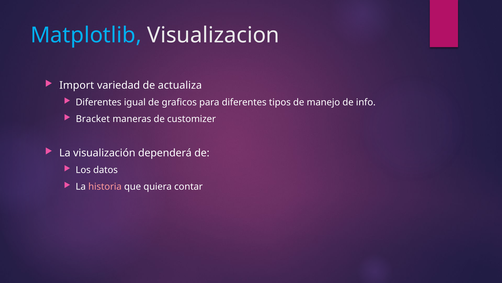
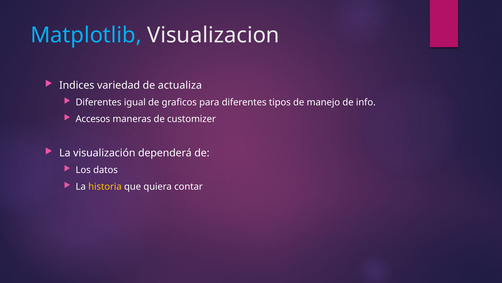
Import: Import -> Indices (77, 85)
Bracket: Bracket -> Accesos (93, 119)
historia colour: pink -> yellow (105, 186)
